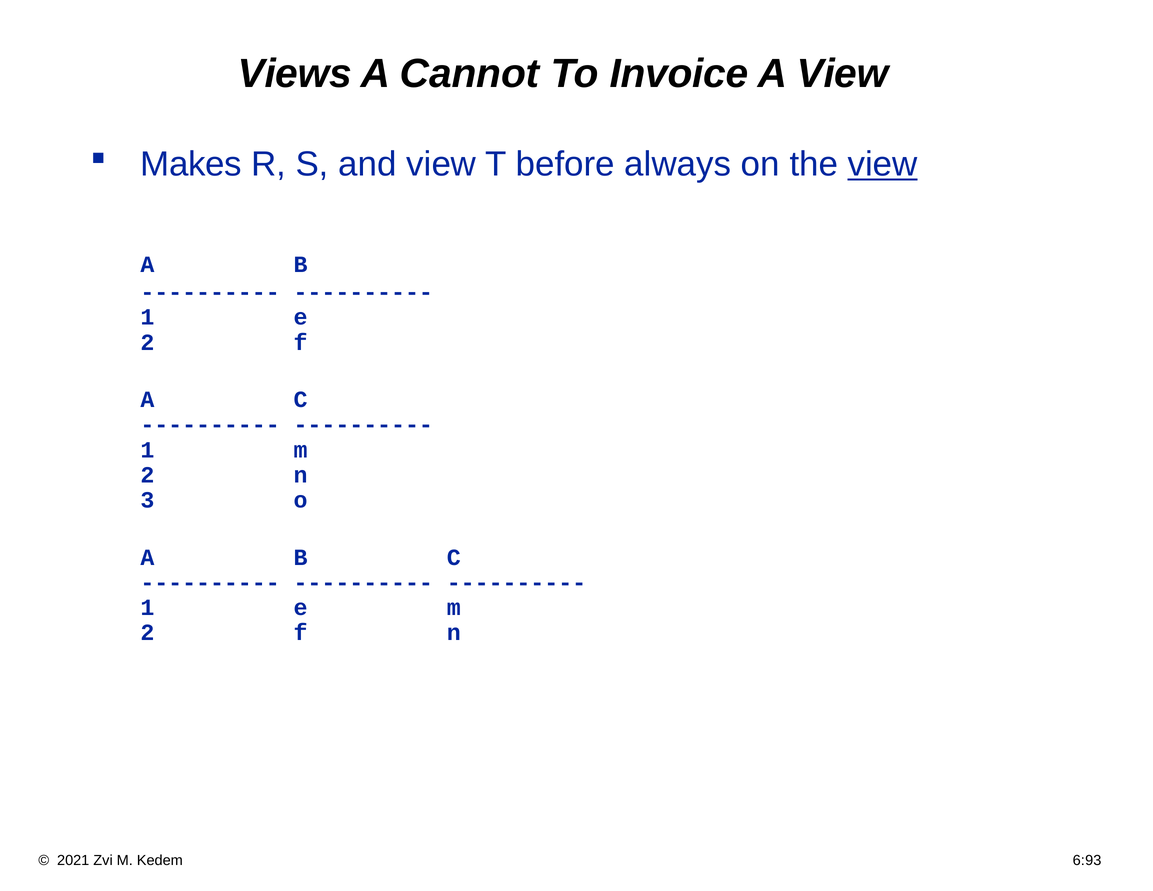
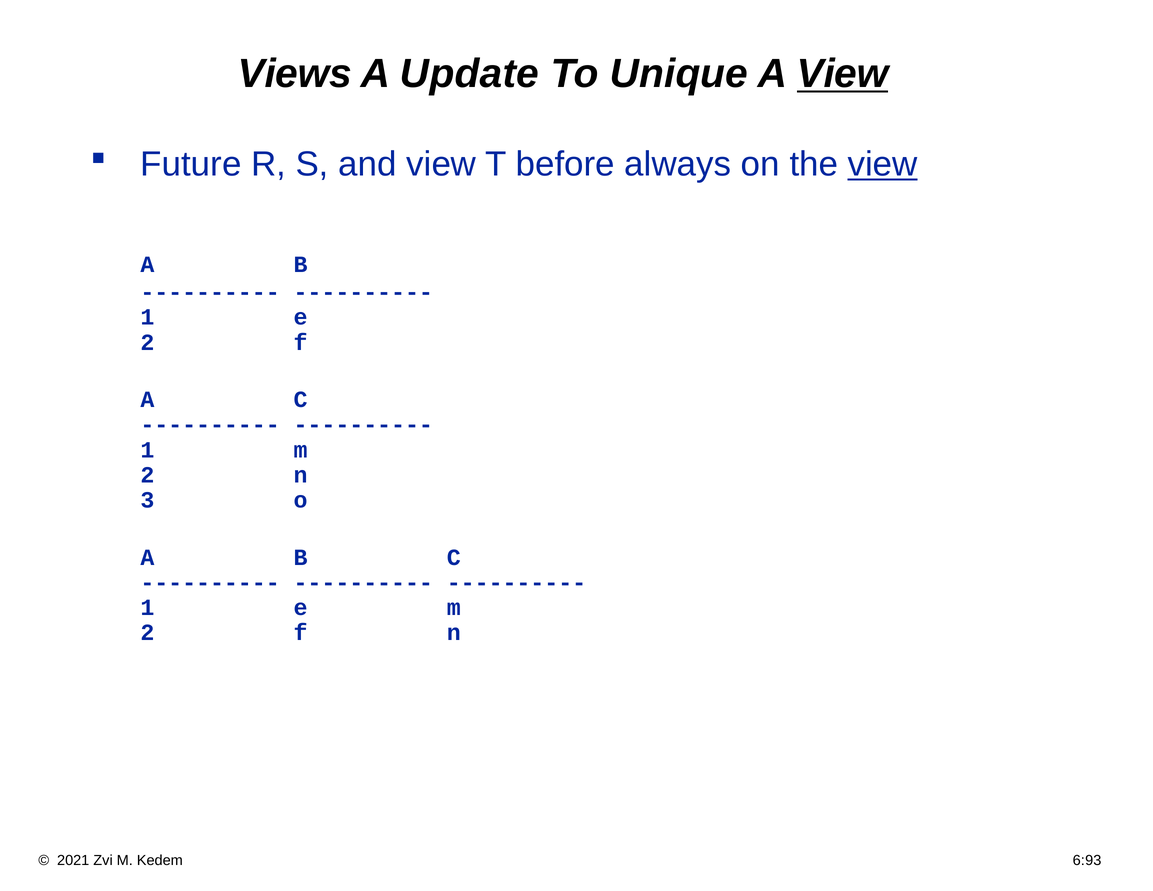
Cannot: Cannot -> Update (469, 74)
Invoice: Invoice -> Unique (679, 74)
View underline: none -> present (843, 74)
Makes: Makes -> Future (191, 164)
